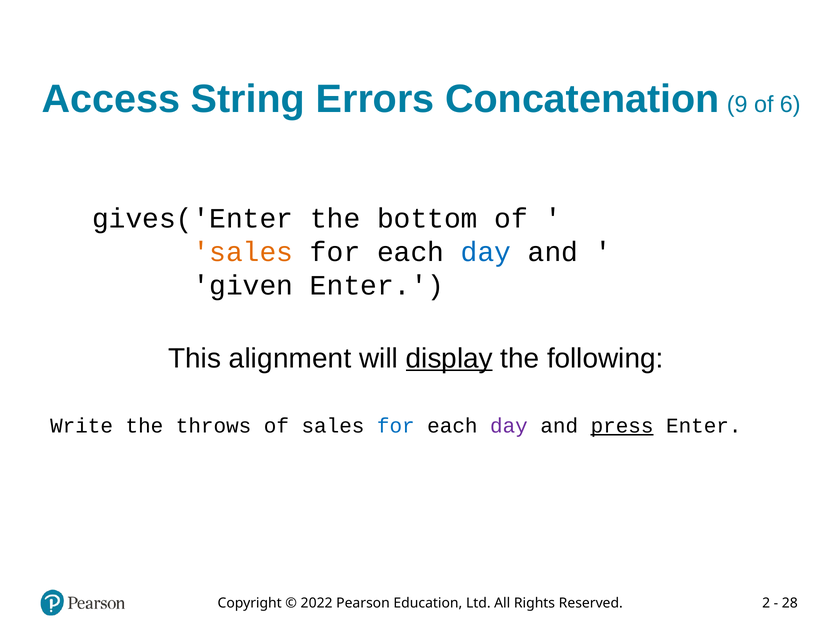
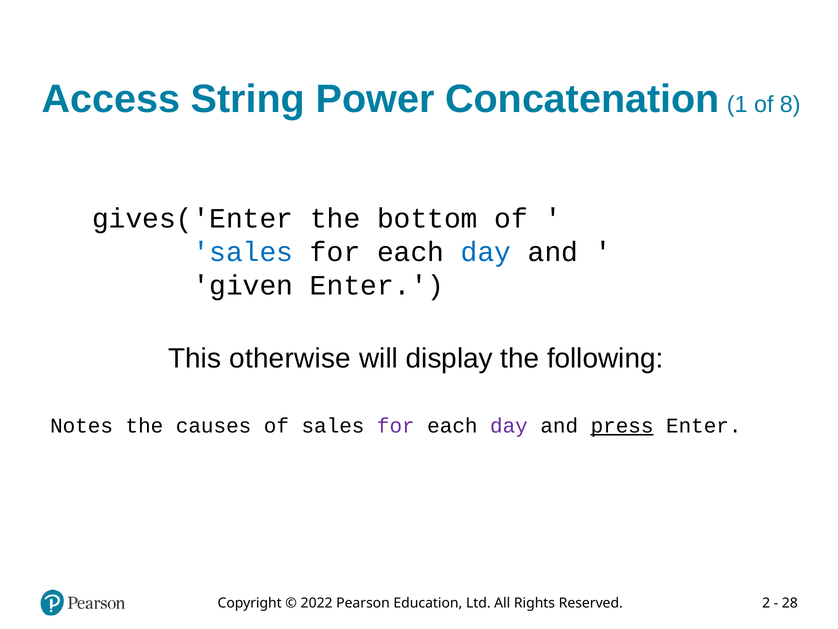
Errors: Errors -> Power (375, 99)
9: 9 -> 1 (737, 105)
6: 6 -> 8 (790, 105)
sales colour: orange -> blue (243, 252)
alignment: alignment -> otherwise (290, 358)
display underline: present -> none (449, 358)
Write: Write -> Notes (82, 425)
throws: throws -> causes (214, 425)
for colour: blue -> purple (396, 425)
